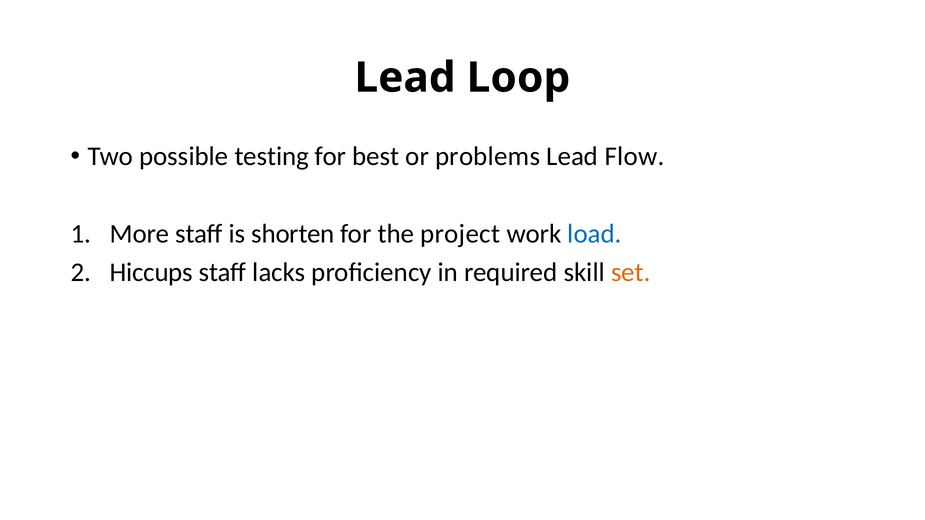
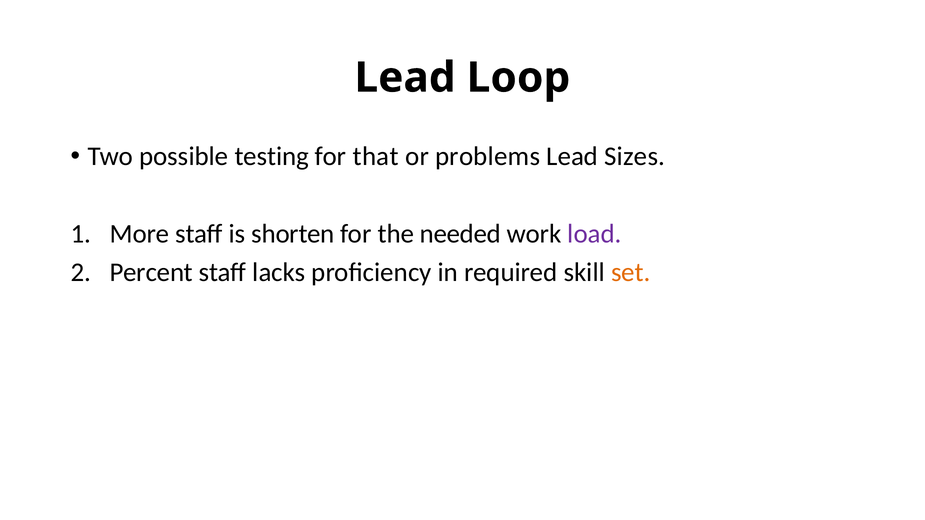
best: best -> that (376, 156)
Flow: Flow -> Sizes (635, 156)
project: project -> needed (460, 234)
load colour: blue -> purple (595, 234)
Hiccups: Hiccups -> Percent (151, 273)
